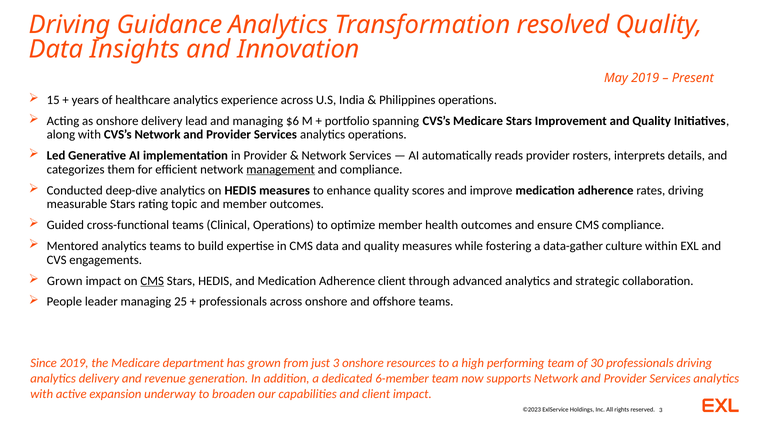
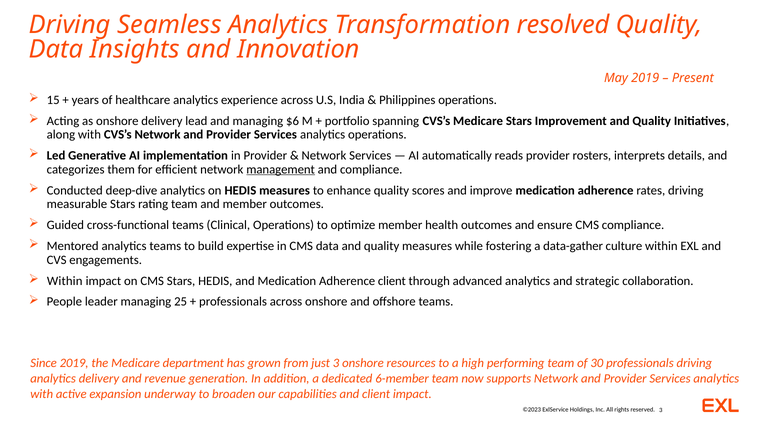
Guidance: Guidance -> Seamless (169, 25)
rating topic: topic -> team (184, 204)
Grown: Grown -> Within (65, 281)
CMS underline: present -> none (152, 281)
